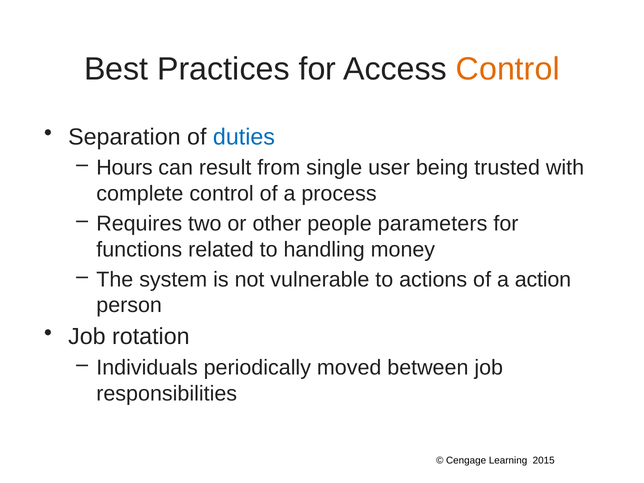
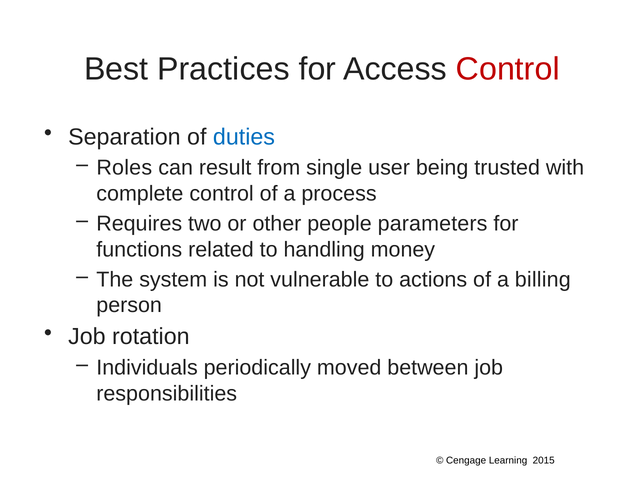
Control colour: orange -> red (508, 69)
Hours: Hours -> Roles (124, 168)
action: action -> billing (543, 279)
